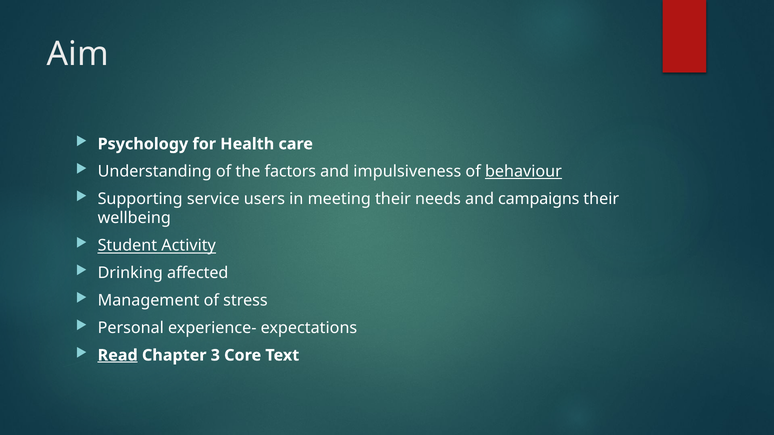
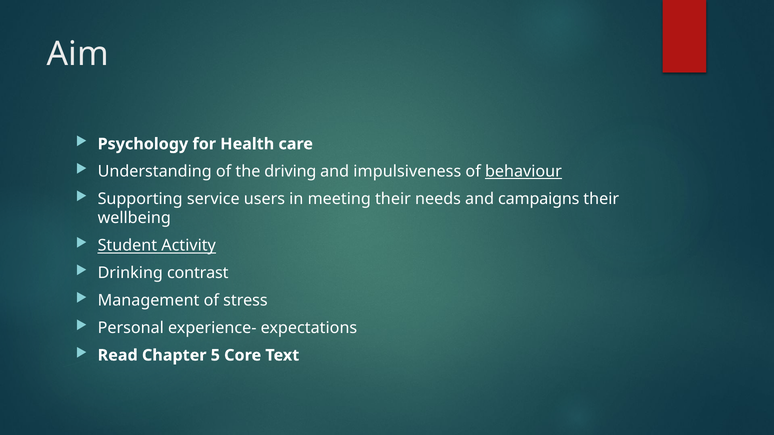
factors: factors -> driving (290, 172)
affected: affected -> contrast (198, 273)
Read underline: present -> none (118, 356)
3: 3 -> 5 (215, 356)
